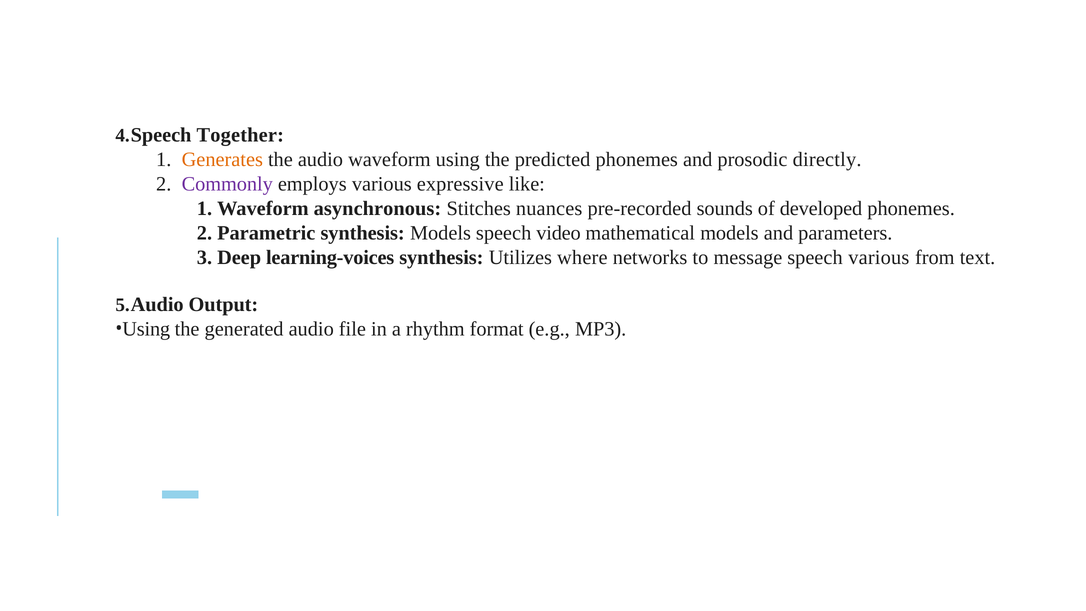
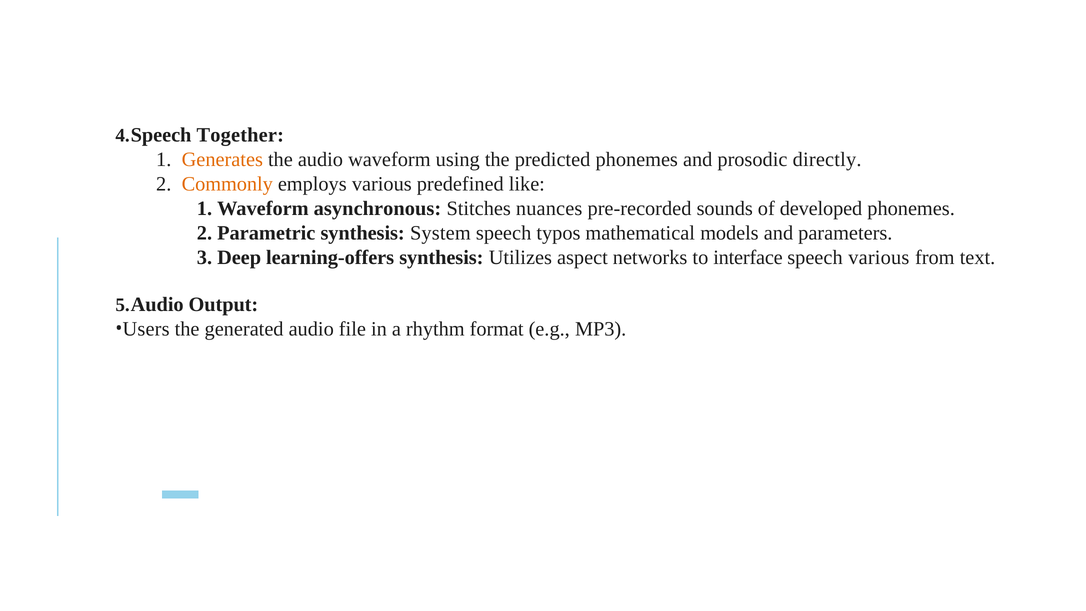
Commonly colour: purple -> orange (227, 184)
expressive: expressive -> predefined (460, 184)
synthesis Models: Models -> System (440, 233)
video: video -> typos (558, 233)
learning-voices: learning-voices -> learning-offers (330, 257)
where: where -> aspect (582, 257)
message: message -> interface (748, 257)
Using: Using -> Users (146, 329)
